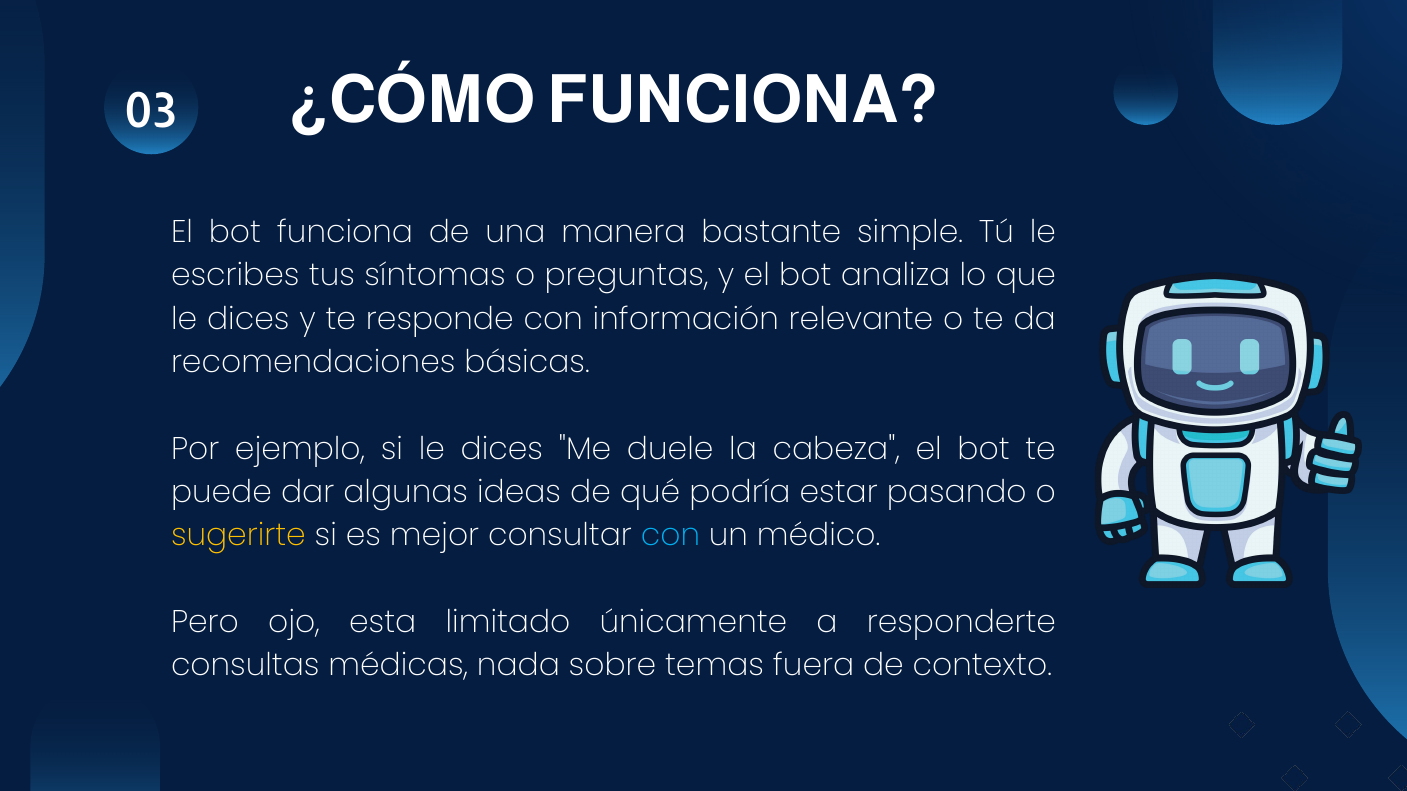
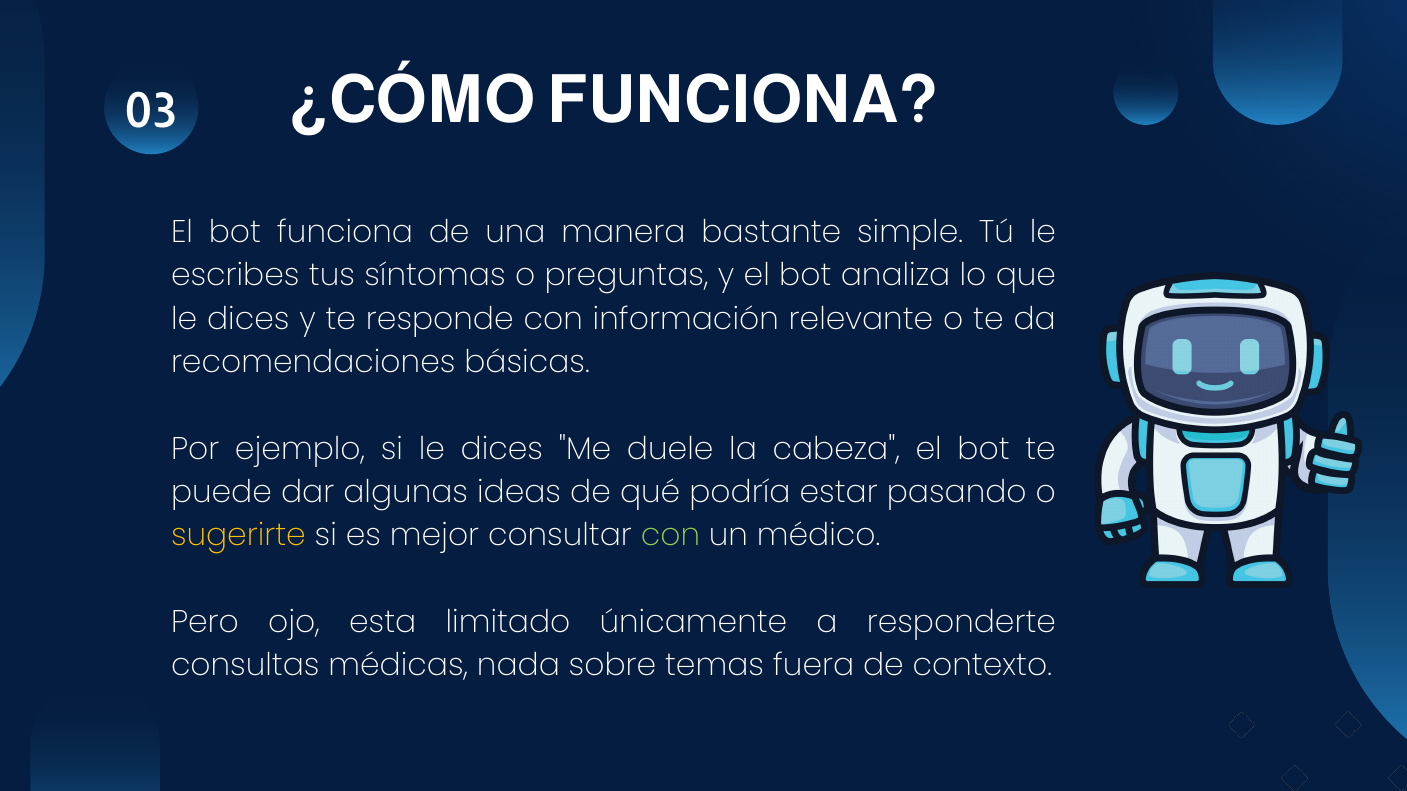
con colour: light blue -> light green (670, 536)
